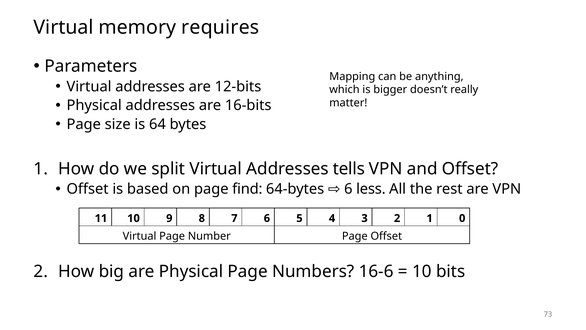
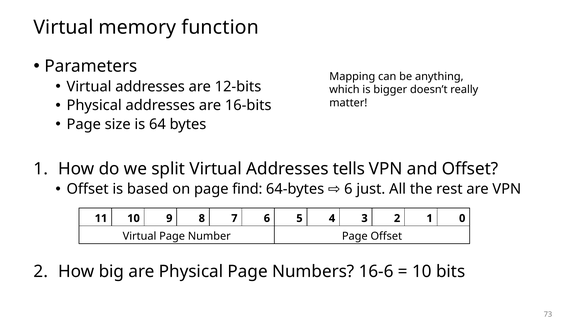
requires: requires -> function (220, 27)
less: less -> just (371, 189)
